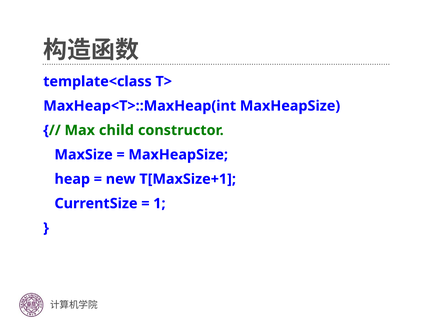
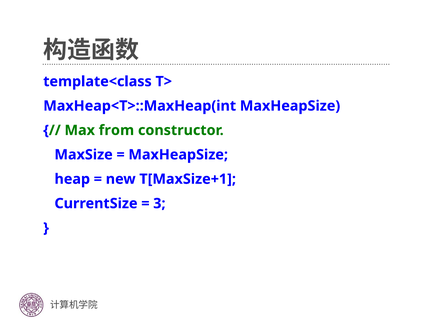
child: child -> from (116, 130)
1: 1 -> 3 (159, 204)
